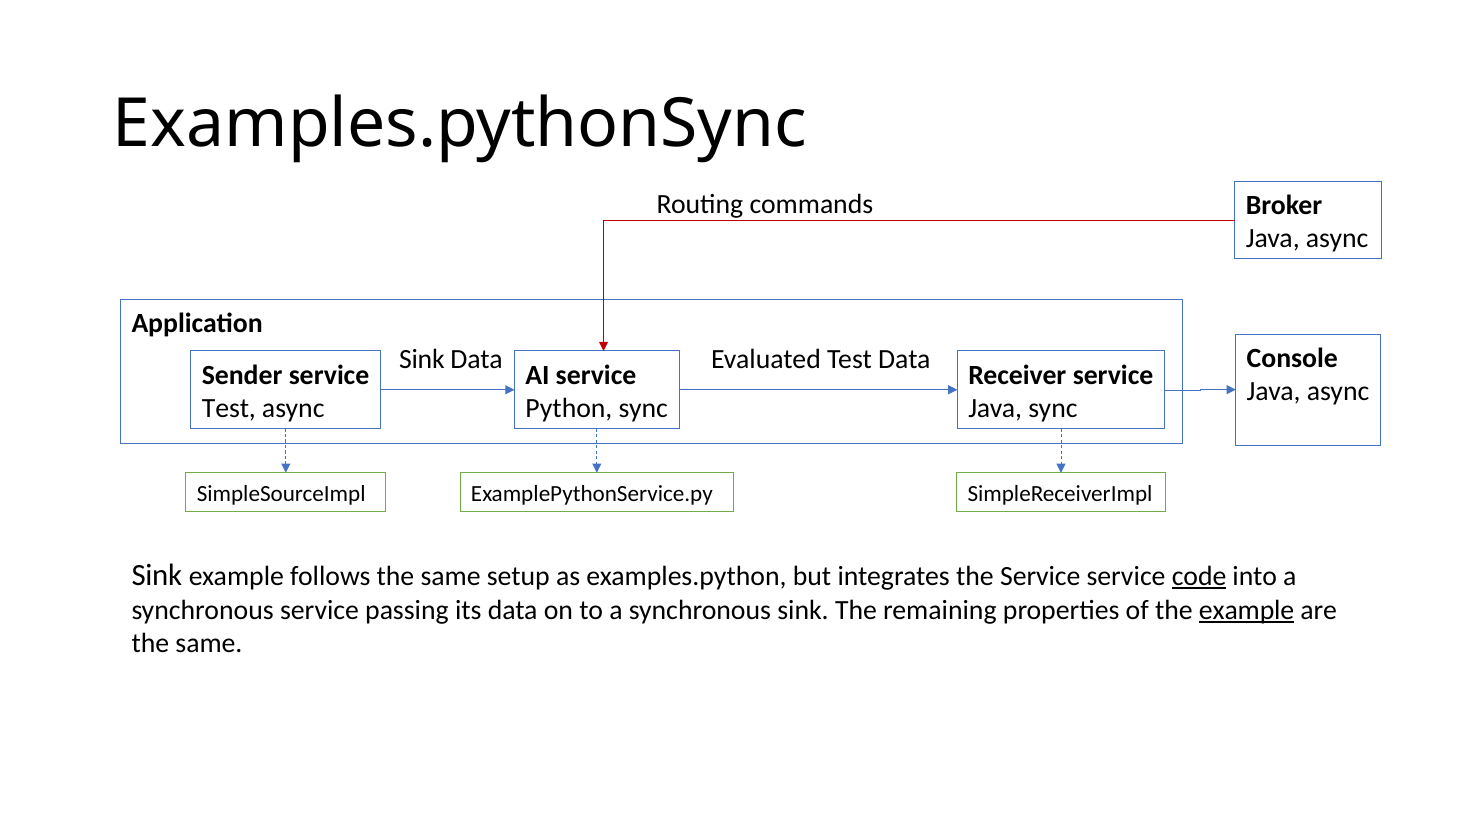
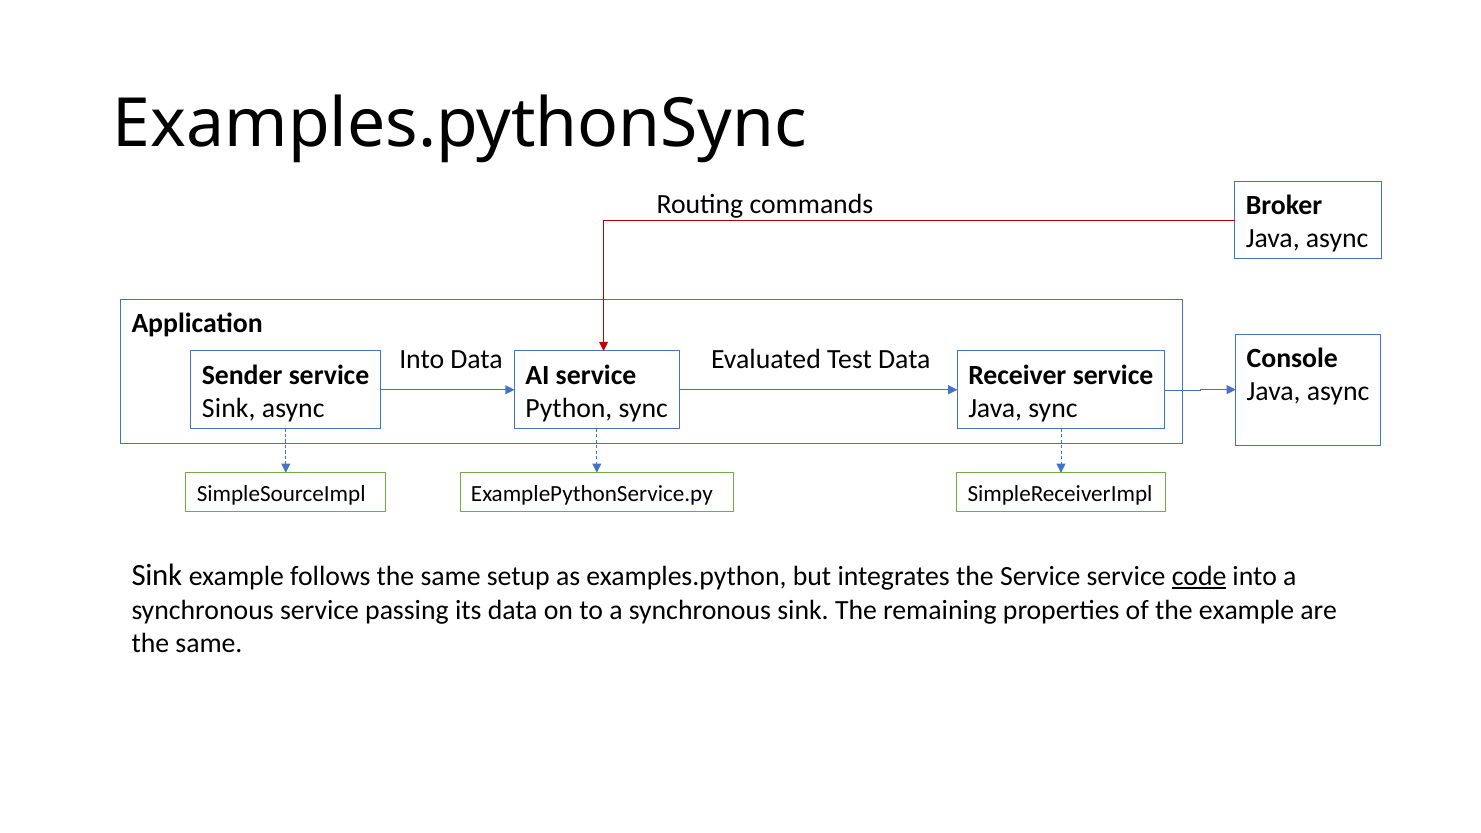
Sink: Sink -> Into (422, 360)
Test: Test -> Sink (229, 408)
example underline: present -> none (1247, 610)
